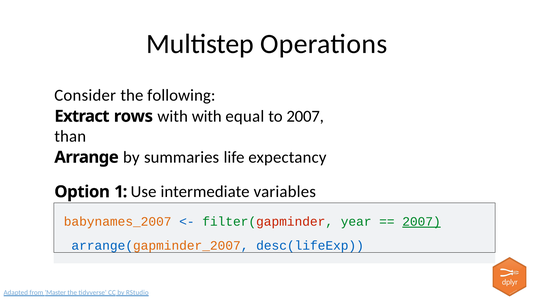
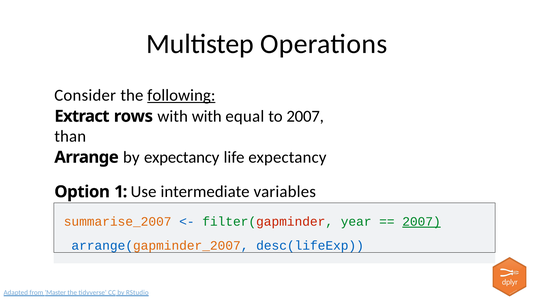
following underline: none -> present (181, 95)
by summaries: summaries -> expectancy (182, 157)
babynames_2007: babynames_2007 -> summarise_2007 (118, 222)
